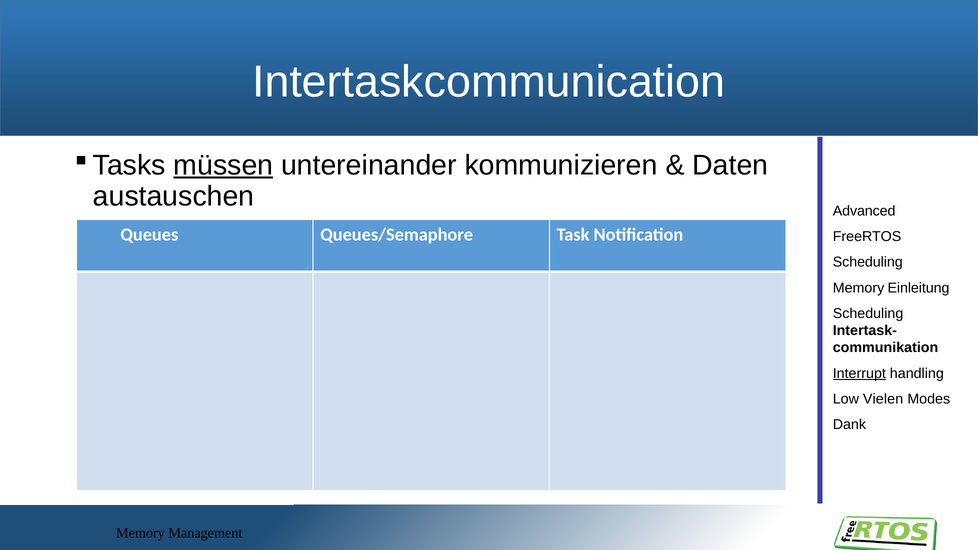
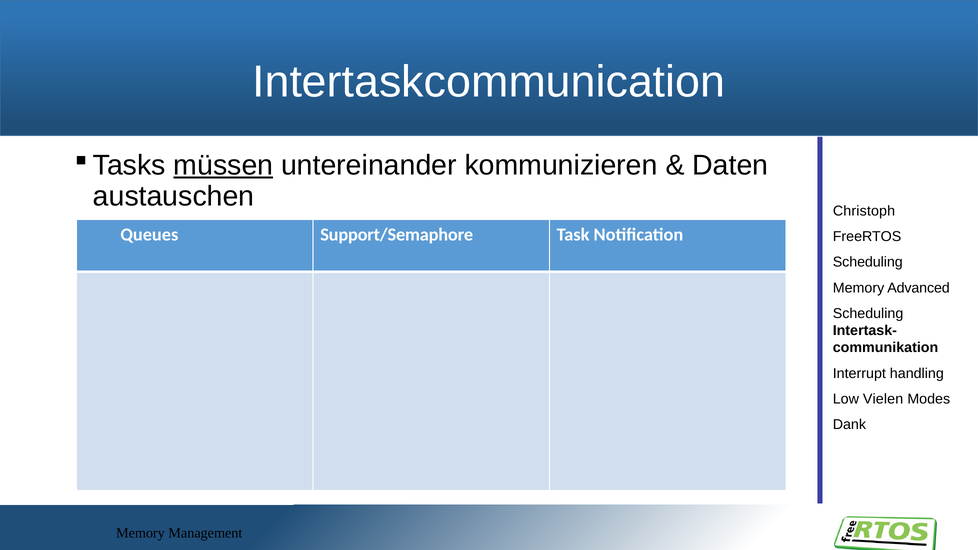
Advanced: Advanced -> Christoph (864, 211)
Queues/Semaphore: Queues/Semaphore -> Support/Semaphore (397, 235)
Einleitung: Einleitung -> Advanced (919, 288)
Interrupt underline: present -> none (859, 374)
